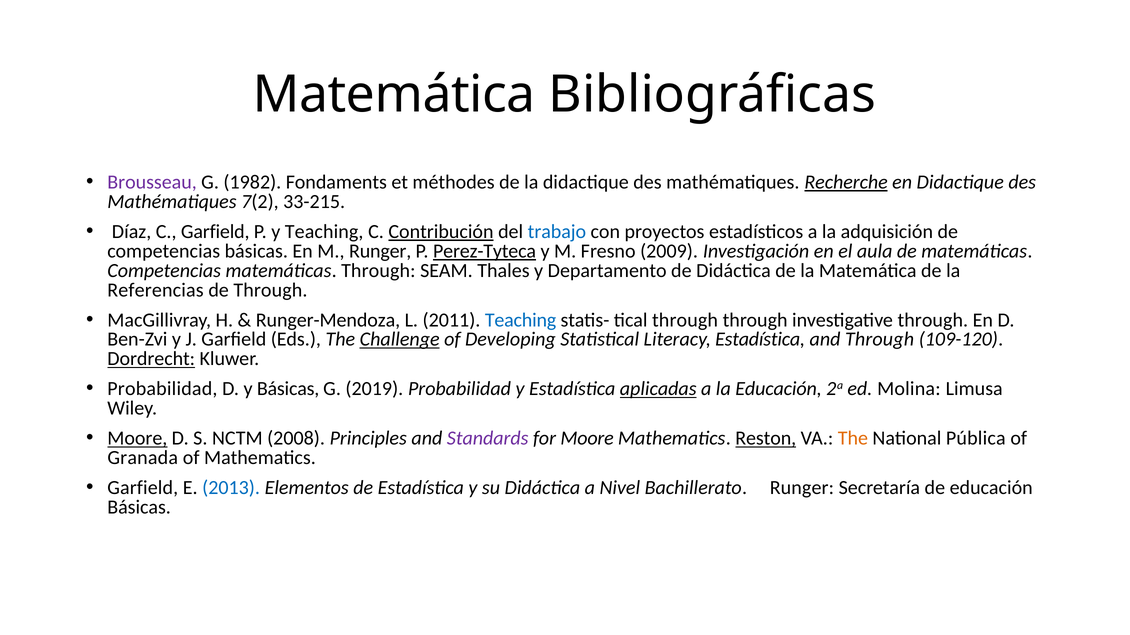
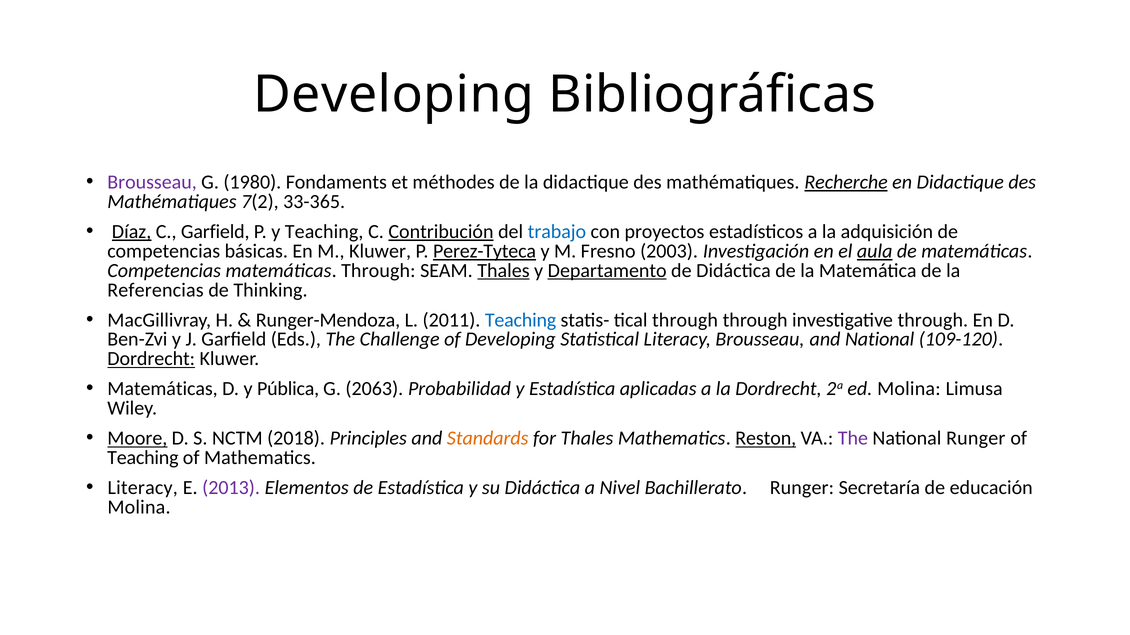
Matemática: Matemática -> Developing (394, 95)
1982: 1982 -> 1980 (252, 182)
33-215: 33-215 -> 33-365 (314, 202)
Díaz underline: none -> present (132, 232)
M Runger: Runger -> Kluwer (380, 251)
2009: 2009 -> 2003 (669, 251)
aula underline: none -> present (875, 251)
Thales underline: none -> present (503, 271)
Departamento underline: none -> present (607, 271)
de Through: Through -> Thinking (270, 290)
Challenge underline: present -> none (400, 340)
Literacy Estadística: Estadística -> Brousseau (760, 340)
and Through: Through -> National (880, 340)
Probabilidad: Probabilidad -> Matemáticas (163, 389)
y Básicas: Básicas -> Pública (288, 389)
2019: 2019 -> 2063 (374, 389)
aplicadas underline: present -> none (658, 389)
la Educación: Educación -> Dordrecht (778, 389)
2008: 2008 -> 2018 (296, 439)
Standards colour: purple -> orange (488, 439)
for Moore: Moore -> Thales (587, 439)
The colour: orange -> purple (853, 439)
National Pública: Pública -> Runger (976, 439)
Granada: Granada -> Teaching (143, 458)
Garfield: Garfield -> Literacy (143, 488)
2013 colour: blue -> purple (231, 488)
Básicas: Básicas -> Molina (139, 508)
